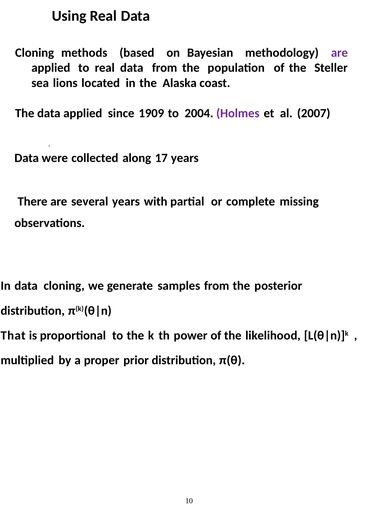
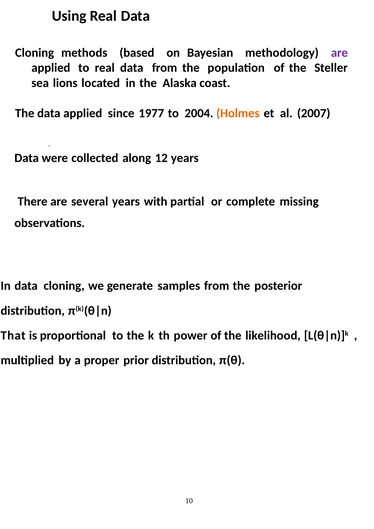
1909: 1909 -> 1977 (151, 113)
Holmes colour: purple -> orange (238, 113)
17: 17 -> 12 (161, 158)
